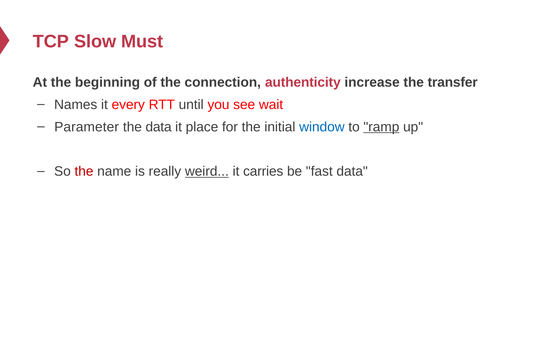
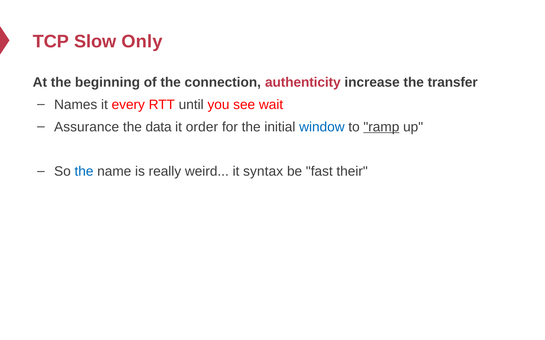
Must: Must -> Only (142, 42)
Parameter: Parameter -> Assurance (87, 127)
place: place -> order (202, 127)
the colour: red -> blue (84, 172)
weird underline: present -> none (207, 172)
carries: carries -> syntax (263, 172)
fast data: data -> their (352, 172)
